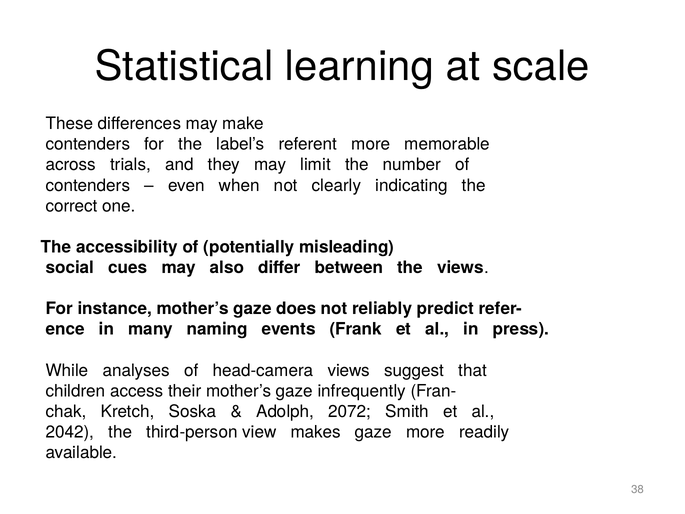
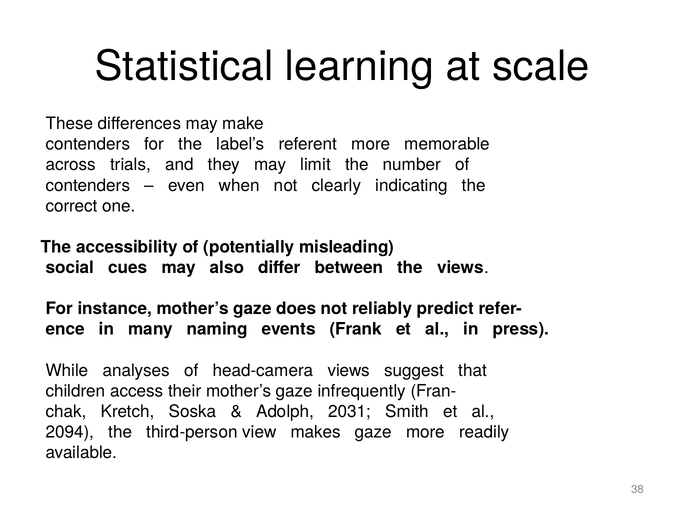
2072: 2072 -> 2031 (350, 411)
2042: 2042 -> 2094 (70, 432)
